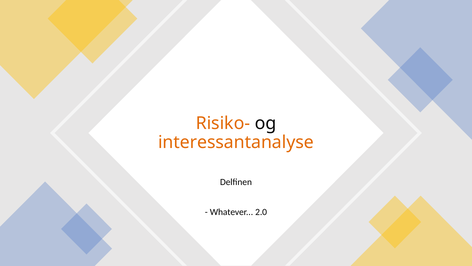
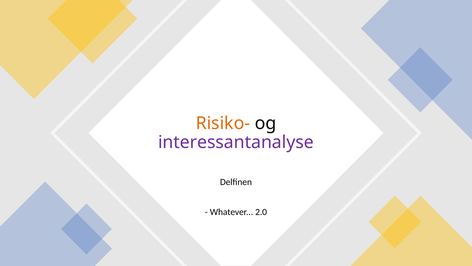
interessantanalyse colour: orange -> purple (236, 142)
